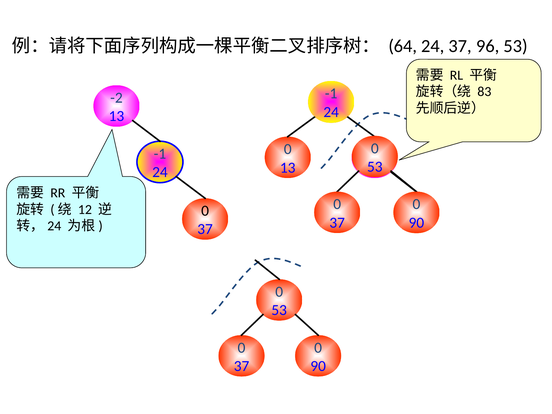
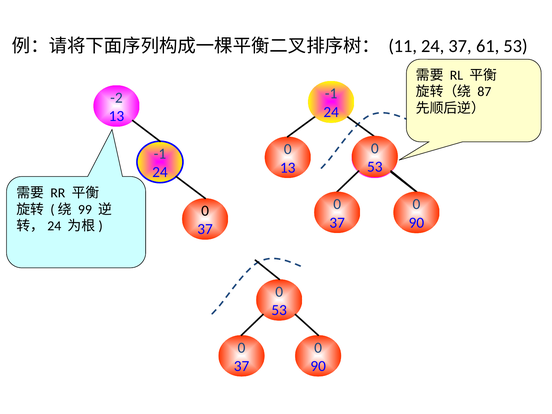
64: 64 -> 11 (403, 46)
96: 96 -> 61 (488, 46)
83: 83 -> 87 (484, 92)
12: 12 -> 99 (85, 209)
